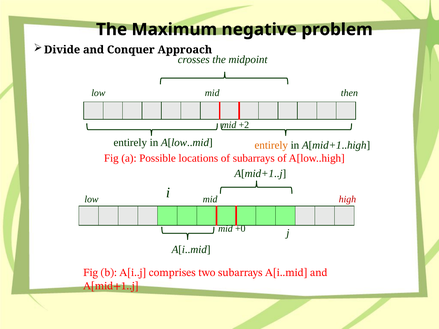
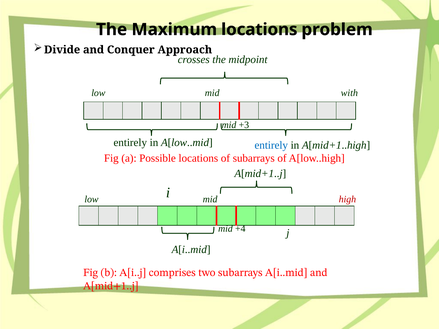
Maximum negative: negative -> locations (259, 30)
then: then -> with (349, 93)
+2: +2 -> +3 (244, 125)
entirely colour: orange -> blue (271, 145)
+0: +0 -> +4 (240, 229)
